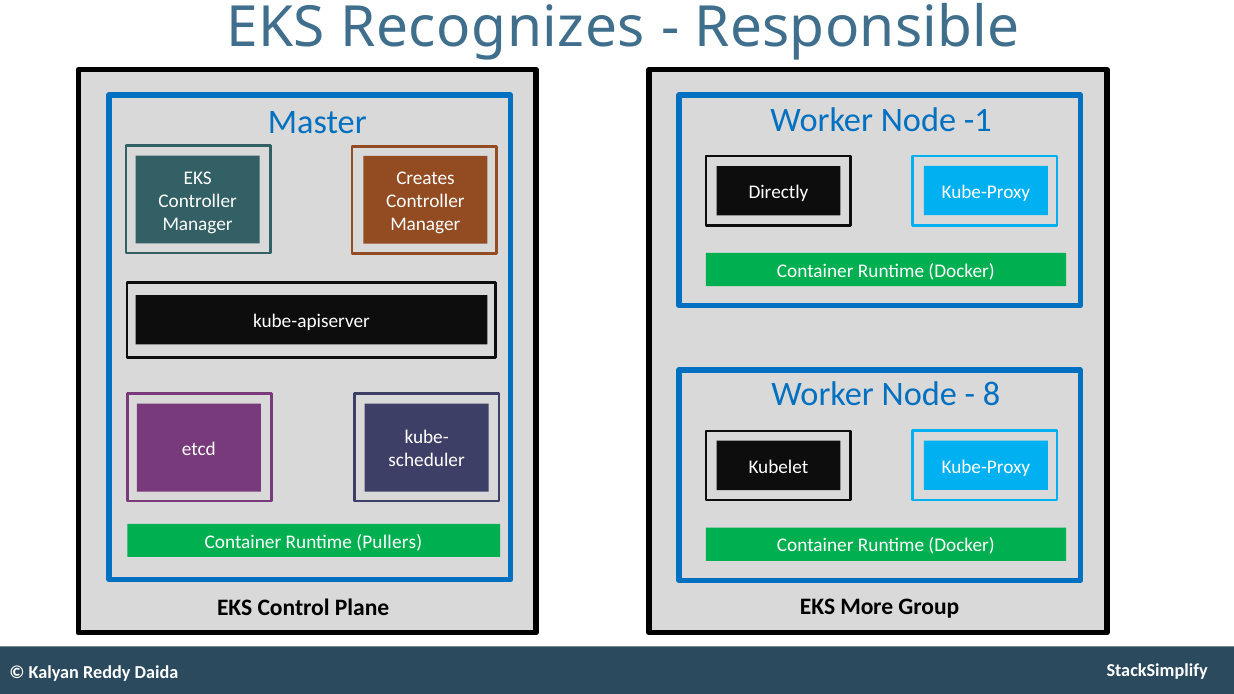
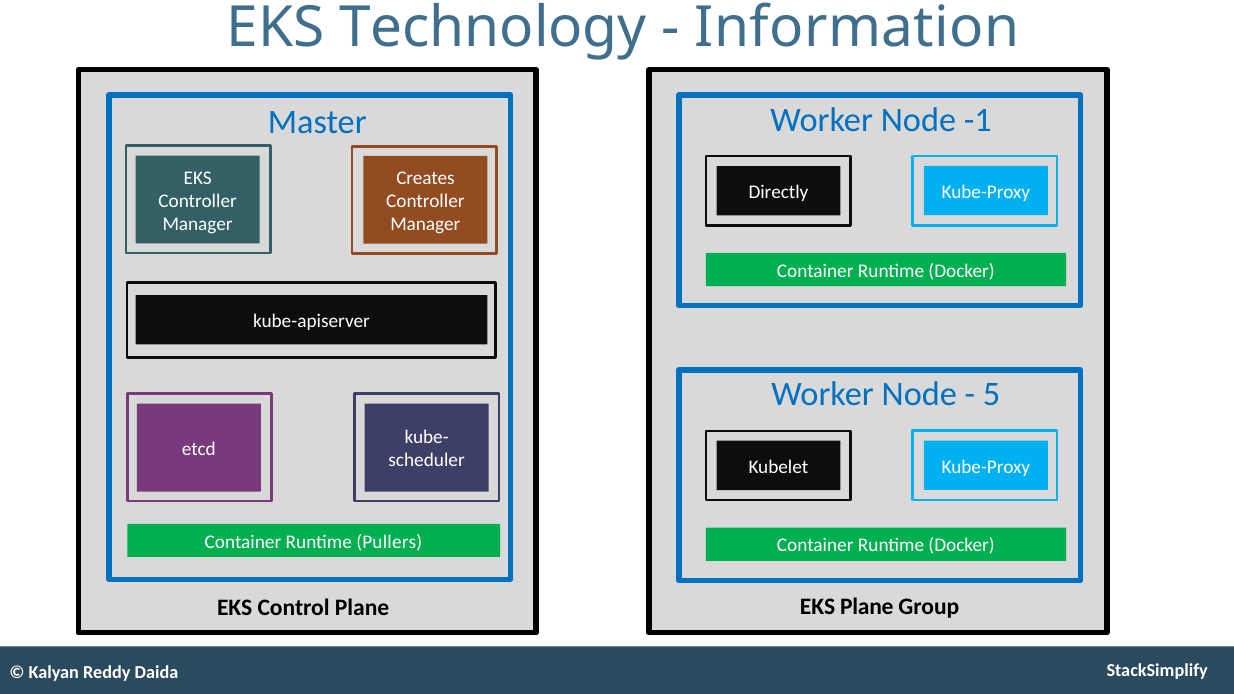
Recognizes: Recognizes -> Technology (493, 28)
Responsible: Responsible -> Information (857, 28)
8: 8 -> 5 (992, 395)
EKS More: More -> Plane (867, 606)
